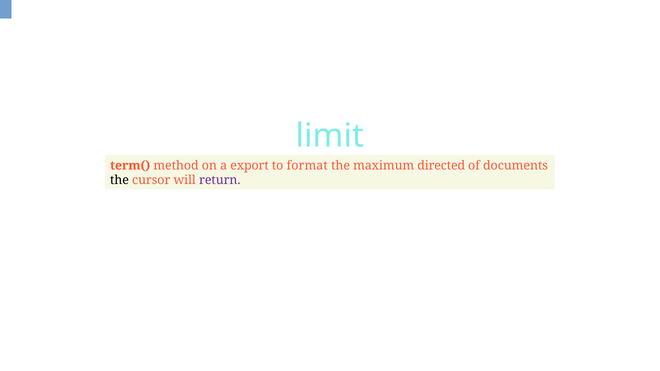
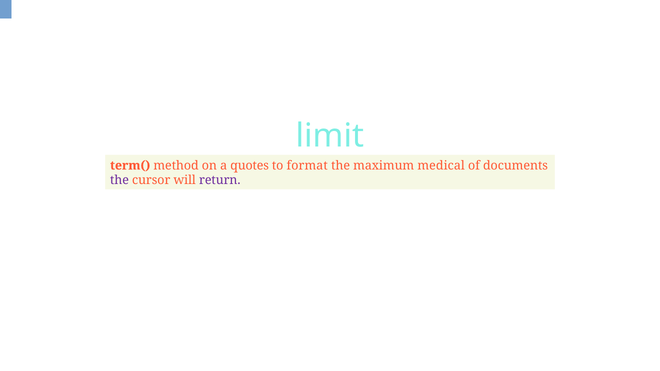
export: export -> quotes (250, 166)
directed: directed -> medical (441, 166)
the colour: black -> purple (119, 180)
